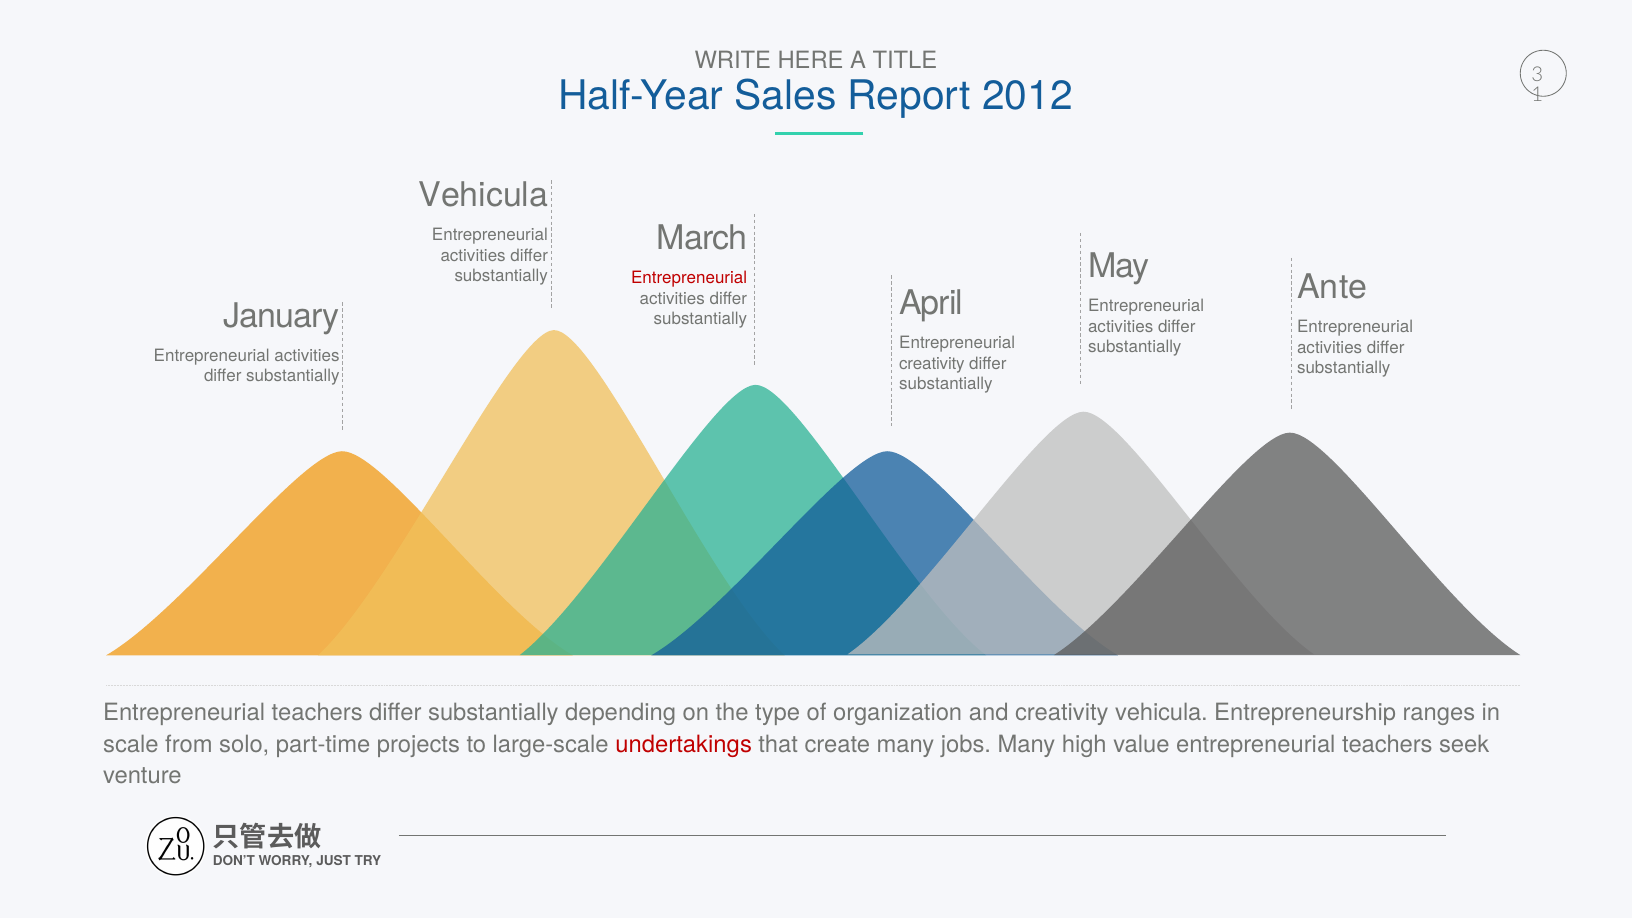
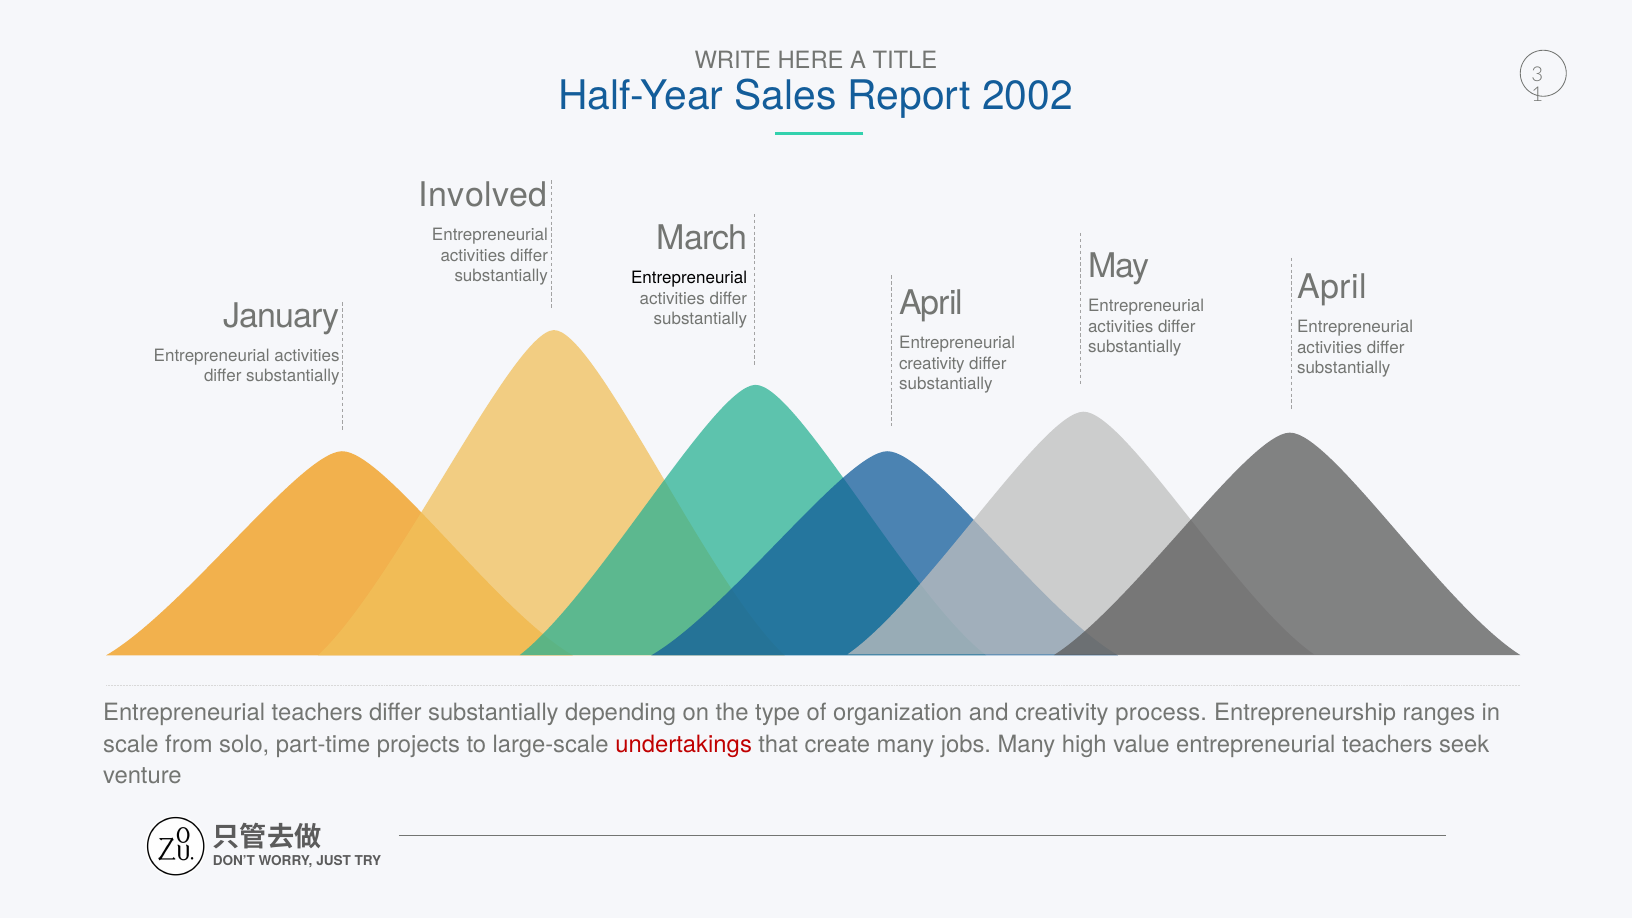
2012: 2012 -> 2002 (1028, 96)
Vehicula: Vehicula -> Involved (483, 196)
Entrepreneurial colour: red -> black (689, 278)
Ante: Ante -> April (1332, 288)
creativity vehicula: vehicula -> process (1161, 713)
